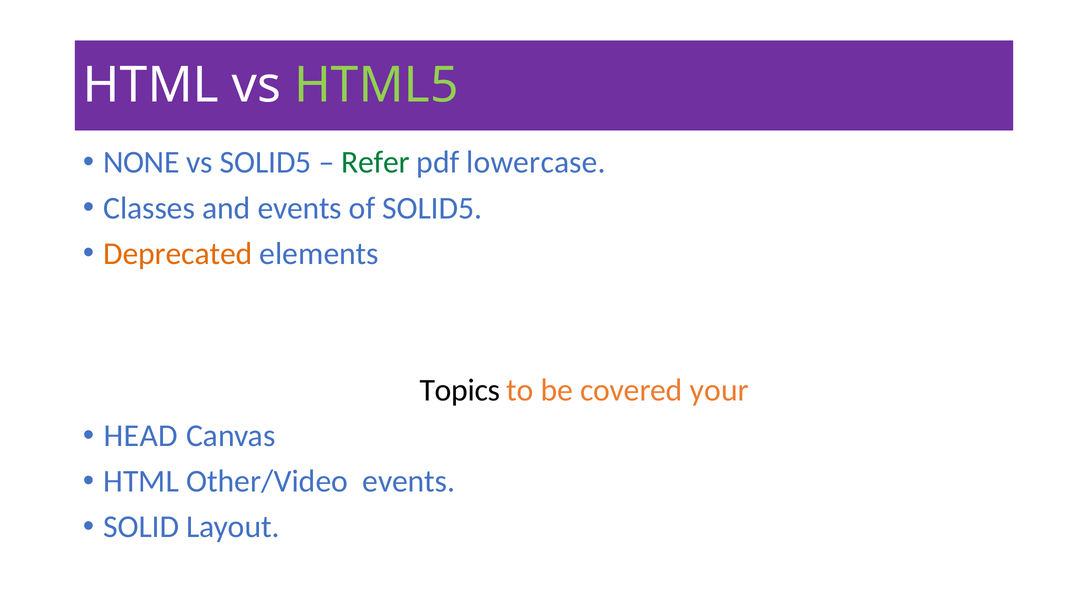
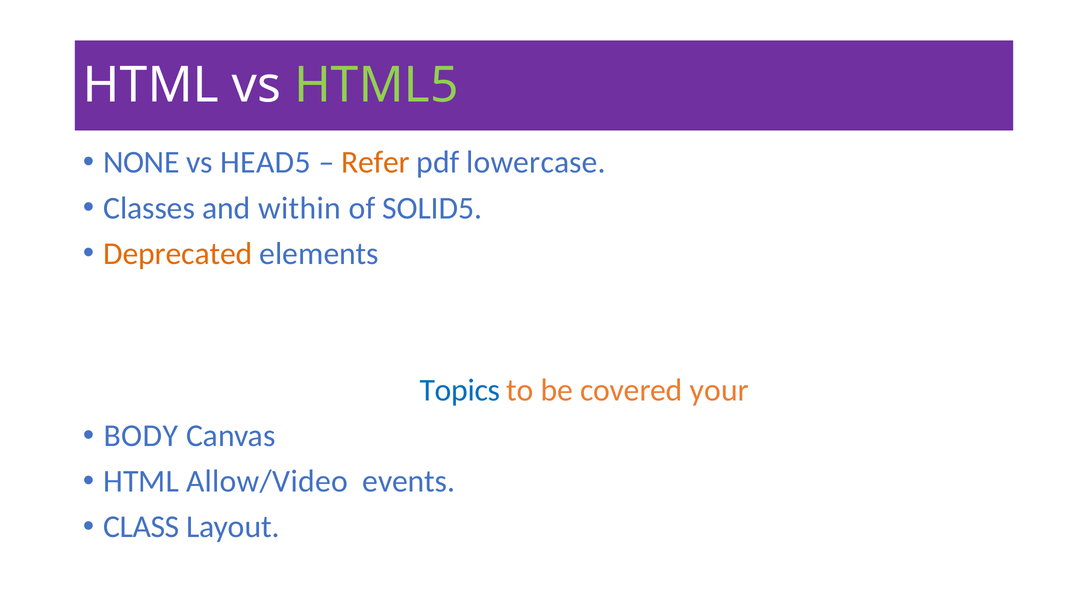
vs SOLID5: SOLID5 -> HEAD5 (265, 162)
Refer colour: green -> orange (376, 162)
and events: events -> within (299, 208)
Topics colour: black -> blue (460, 390)
HEAD: HEAD -> BODY (141, 436)
Other/Video: Other/Video -> Allow/Video (267, 481)
SOLID: SOLID -> CLASS (141, 527)
